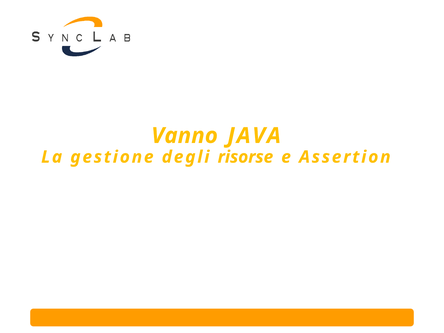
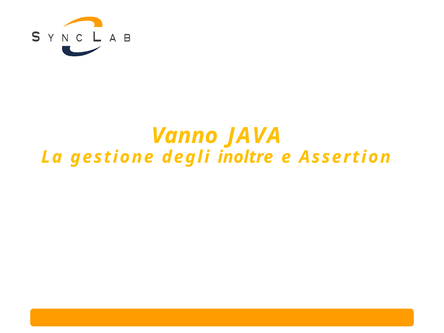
risorse: risorse -> inoltre (245, 157)
